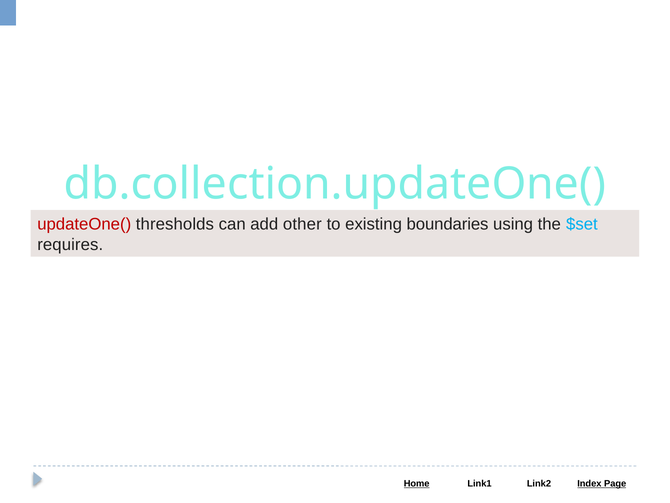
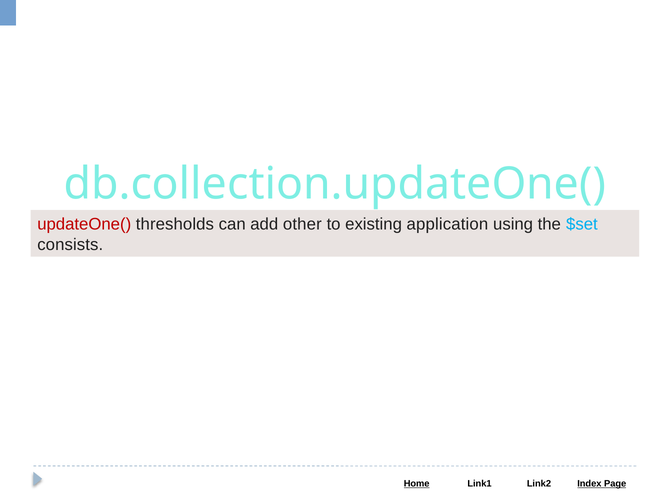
boundaries: boundaries -> application (447, 224)
requires: requires -> consists (70, 244)
